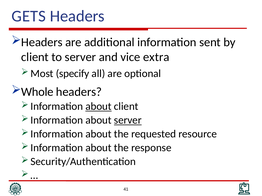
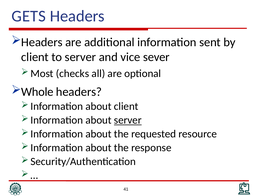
extra: extra -> sever (156, 57)
specify: specify -> checks (72, 74)
about underline: present -> none (98, 107)
